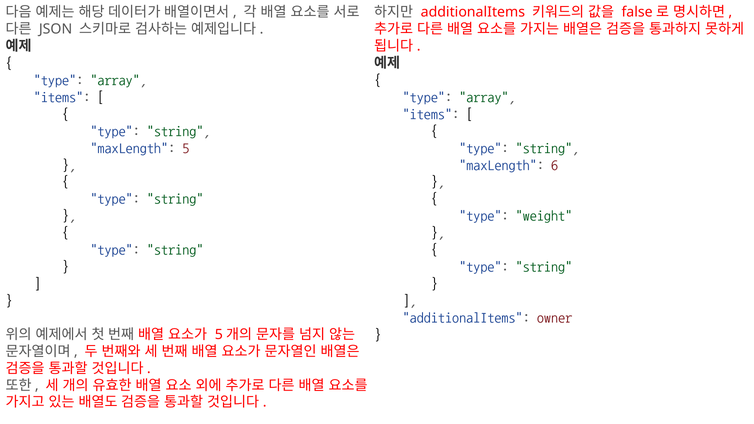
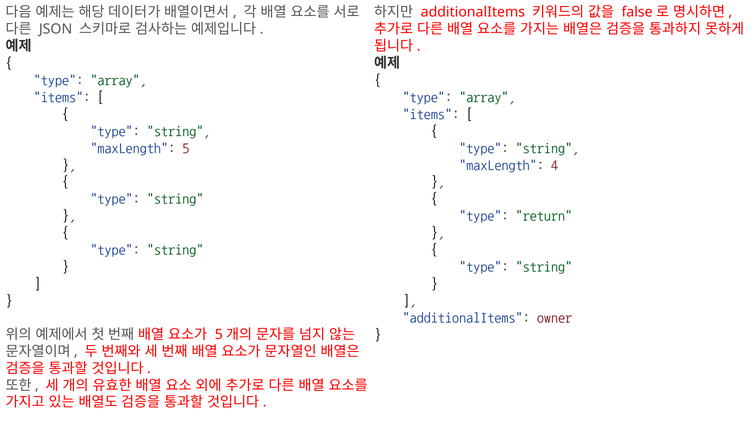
6: 6 -> 4 (555, 165)
weight: weight -> return (544, 216)
